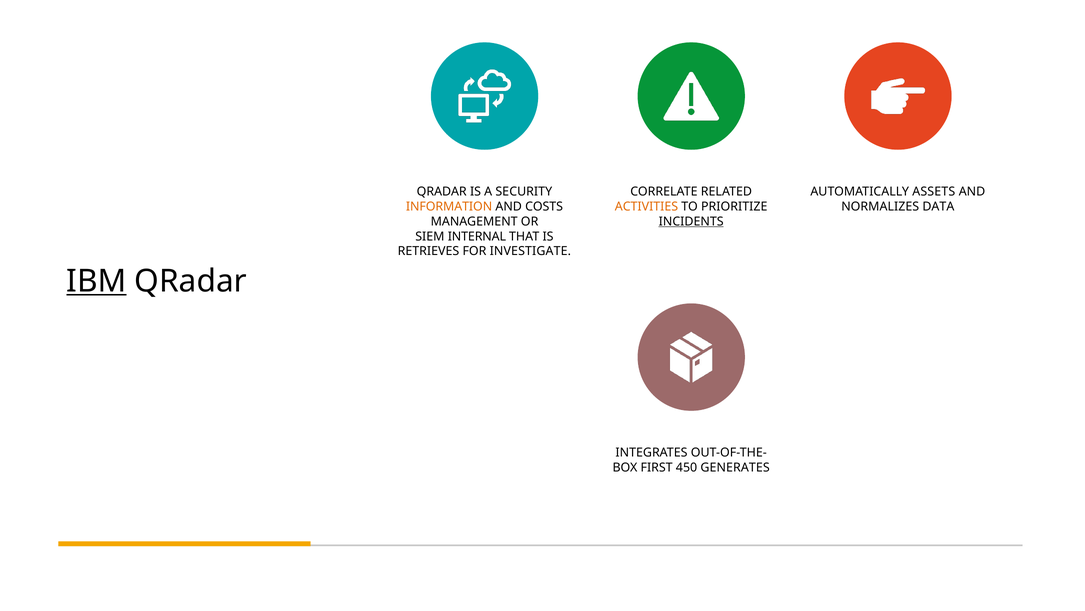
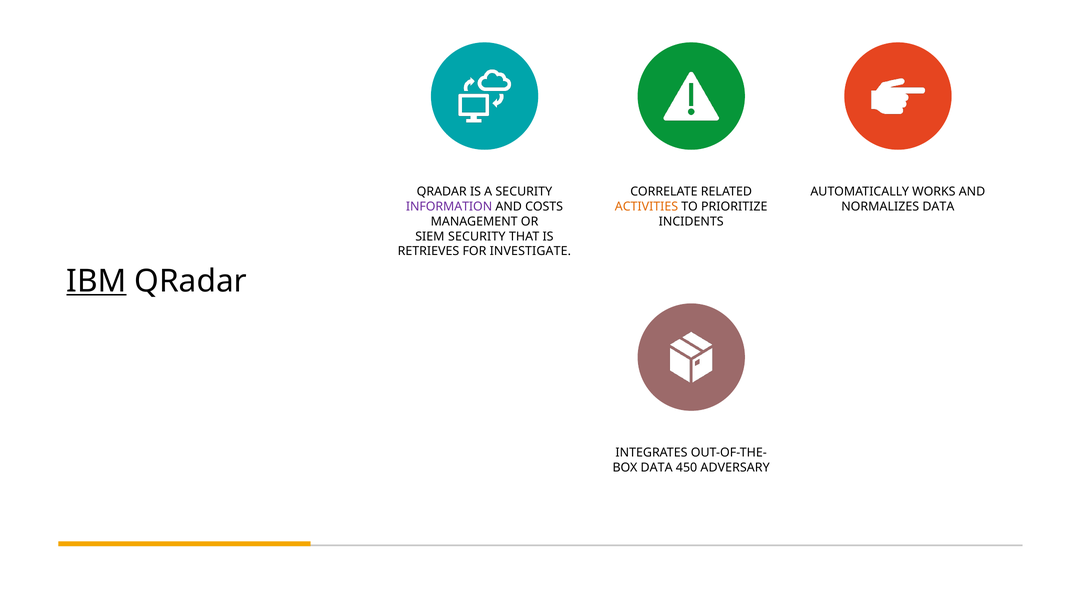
ASSETS: ASSETS -> WORKS (934, 191)
INFORMATION colour: orange -> purple (449, 206)
INCIDENTS underline: present -> none (691, 221)
SIEM INTERNAL: INTERNAL -> SECURITY (477, 236)
FIRST: FIRST -> DATA (657, 467)
GENERATES: GENERATES -> ADVERSARY (735, 467)
